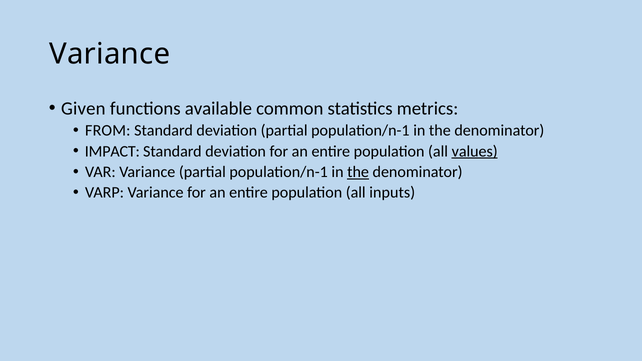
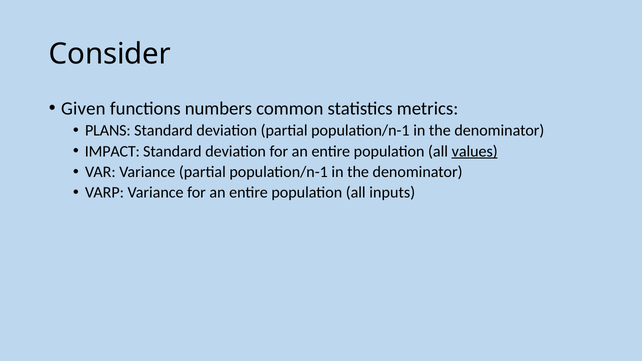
Variance: Variance -> Consider (110, 54)
available: available -> numbers (218, 109)
FROM: FROM -> PLANS (108, 131)
the underline: present -> none (358, 172)
